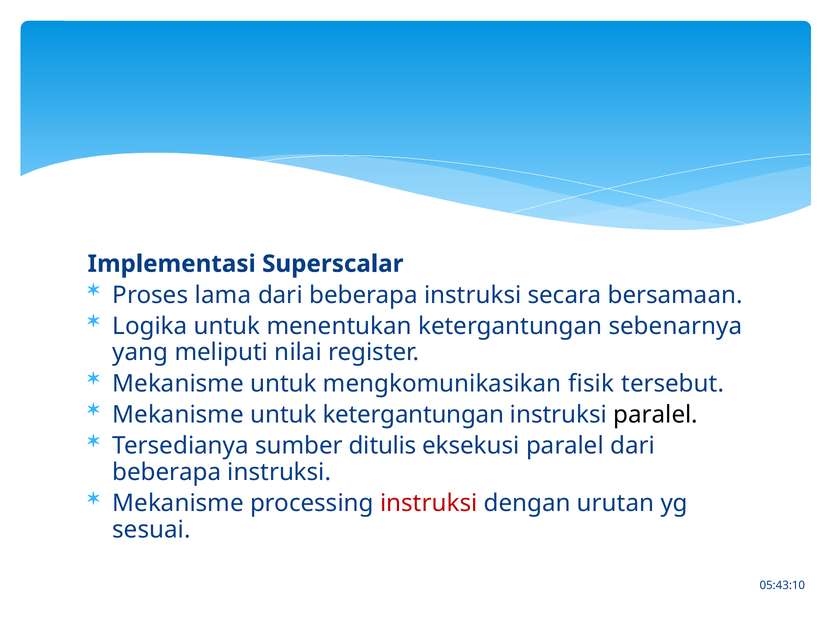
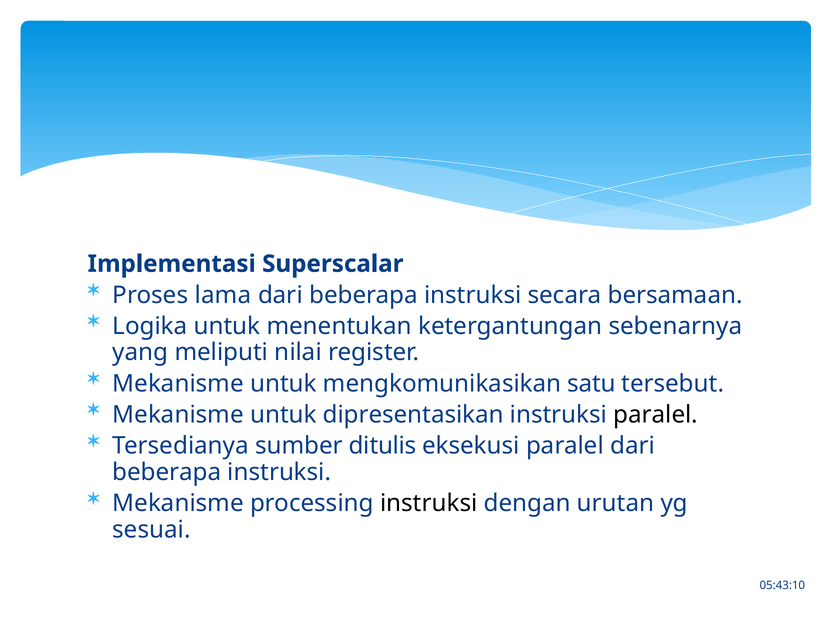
fisik: fisik -> satu (591, 383)
untuk ketergantungan: ketergantungan -> dipresentasikan (413, 414)
instruksi colour: red -> black (429, 503)
